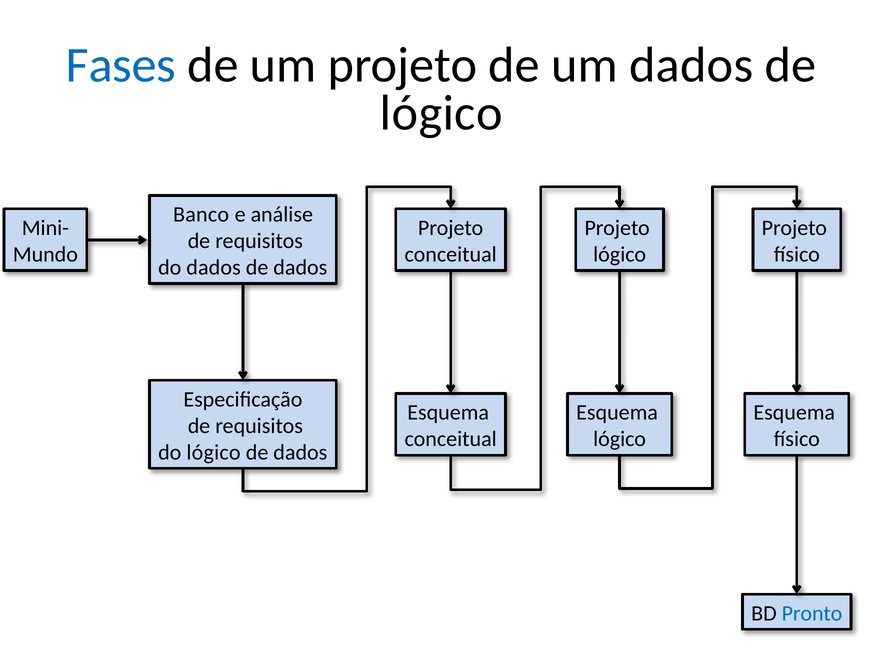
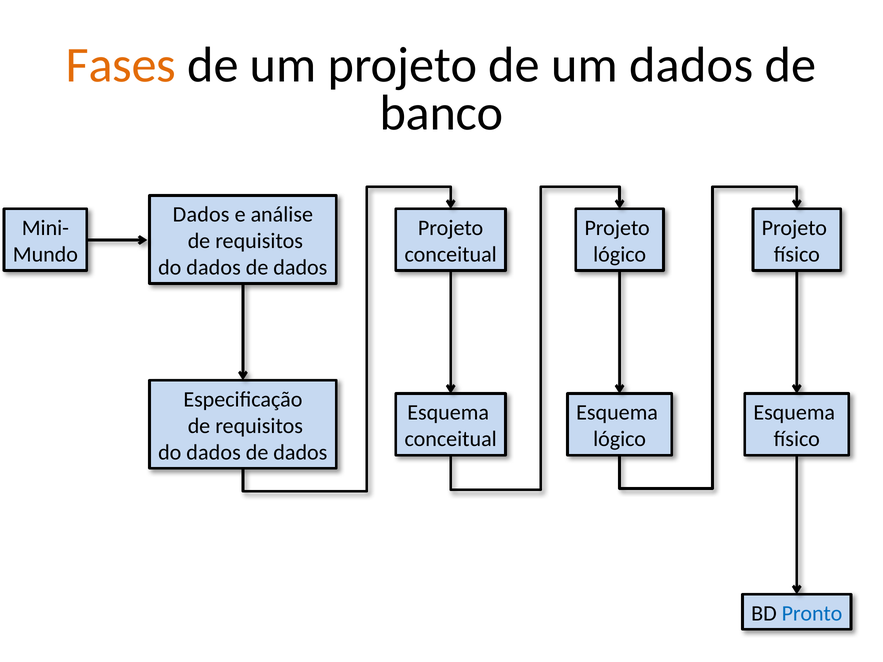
Fases colour: blue -> orange (121, 65)
lógico: lógico -> banco (442, 113)
Banco: Banco -> Dados (201, 215)
lógico: lógico -> dados (214, 452)
